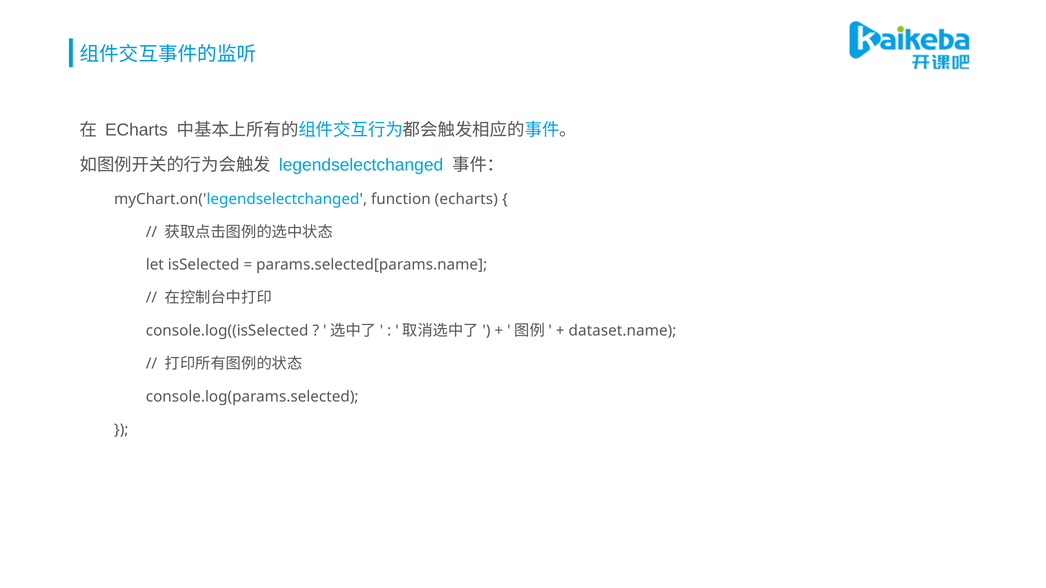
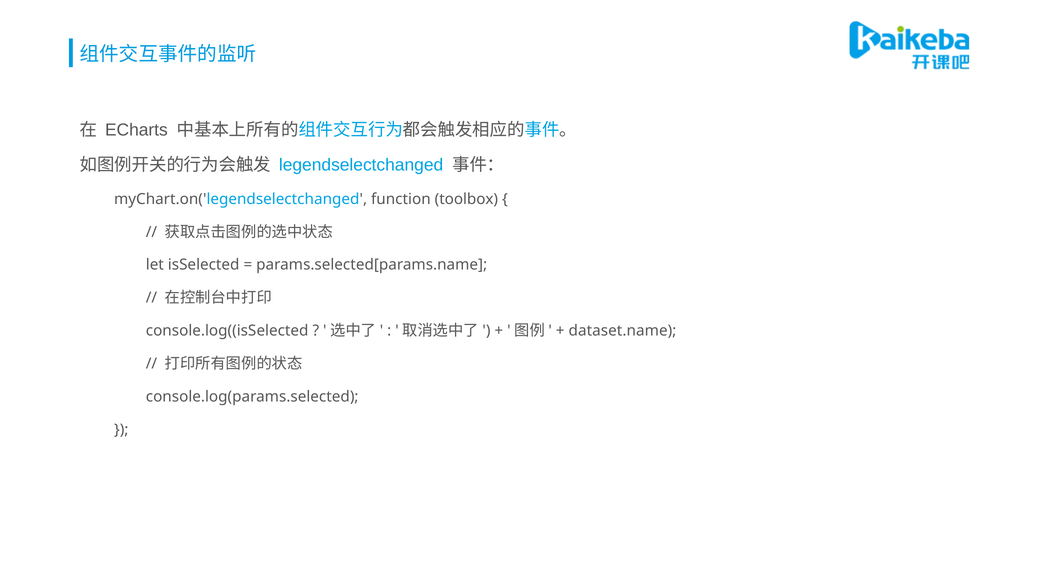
function echarts: echarts -> toolbox (466, 199)
